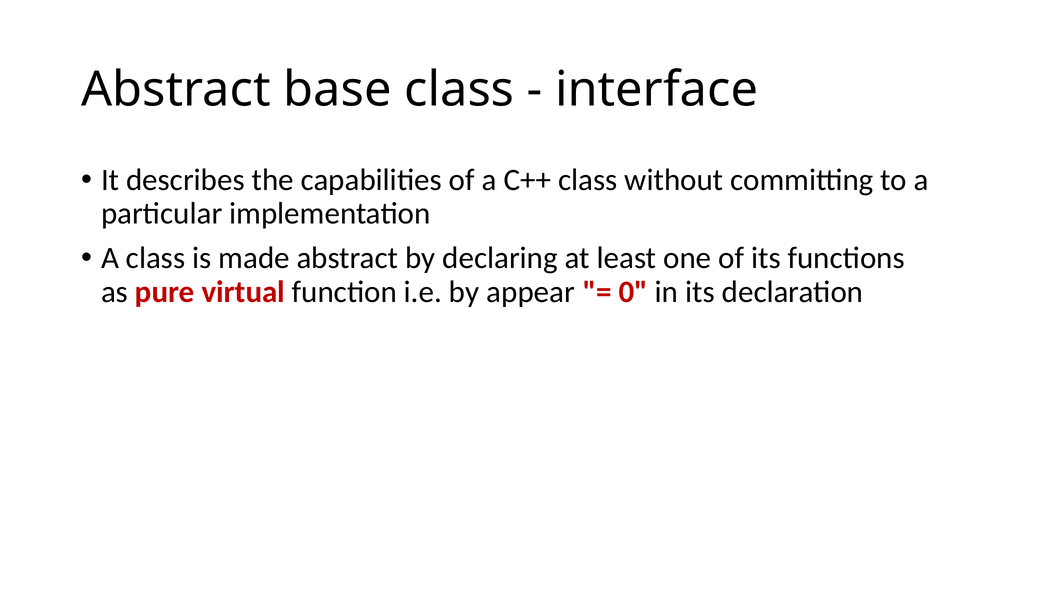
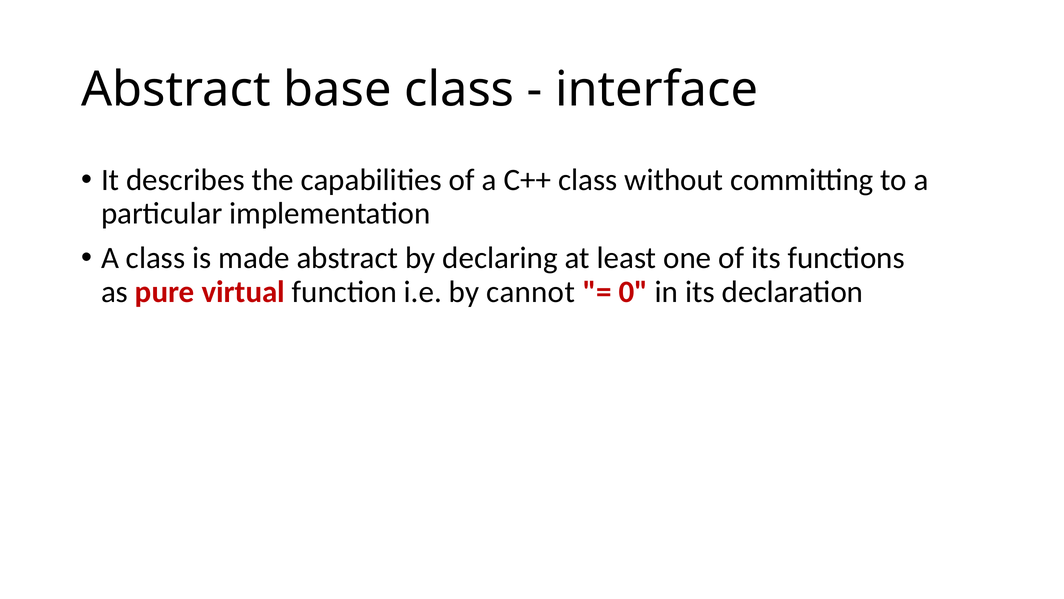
appear: appear -> cannot (531, 292)
